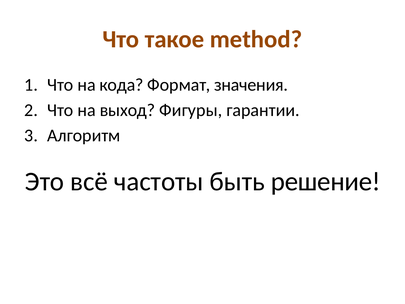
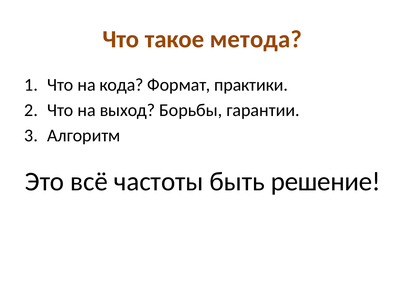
method: method -> метода (256, 39)
значения: значения -> практики (251, 85)
Фигуры: Фигуры -> Борьбы (191, 110)
